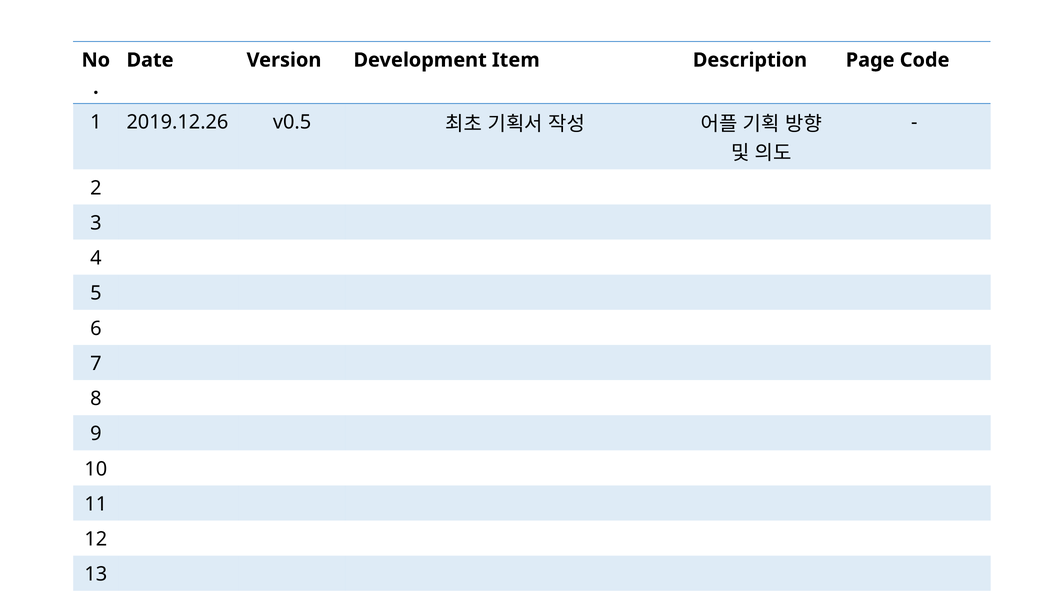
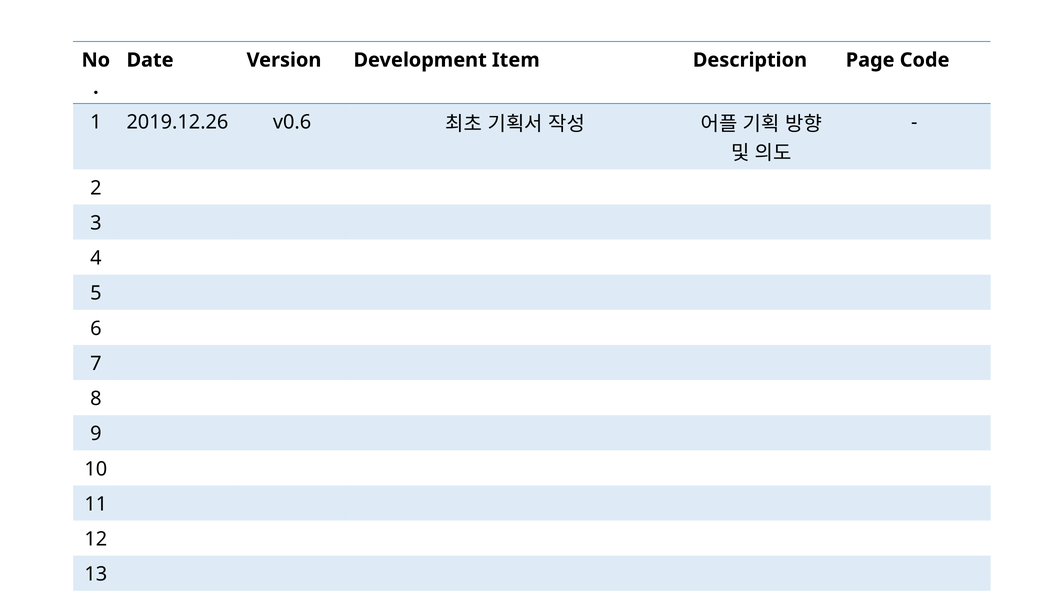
v0.5: v0.5 -> v0.6 (292, 122)
